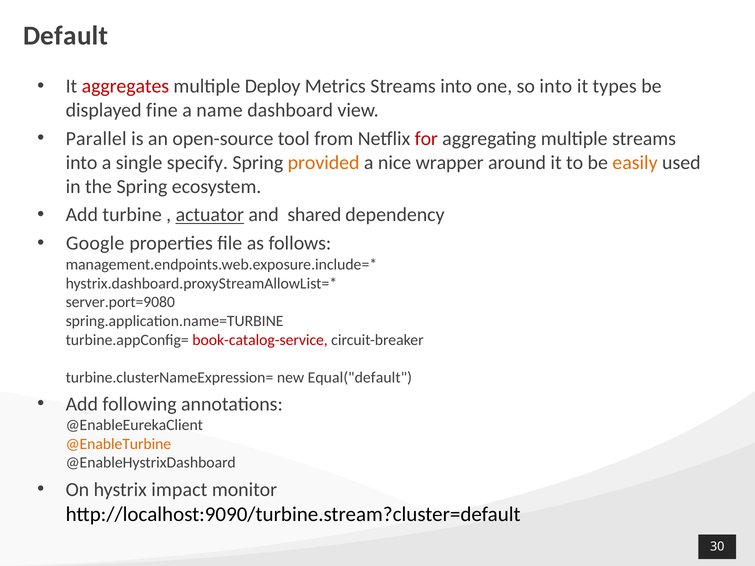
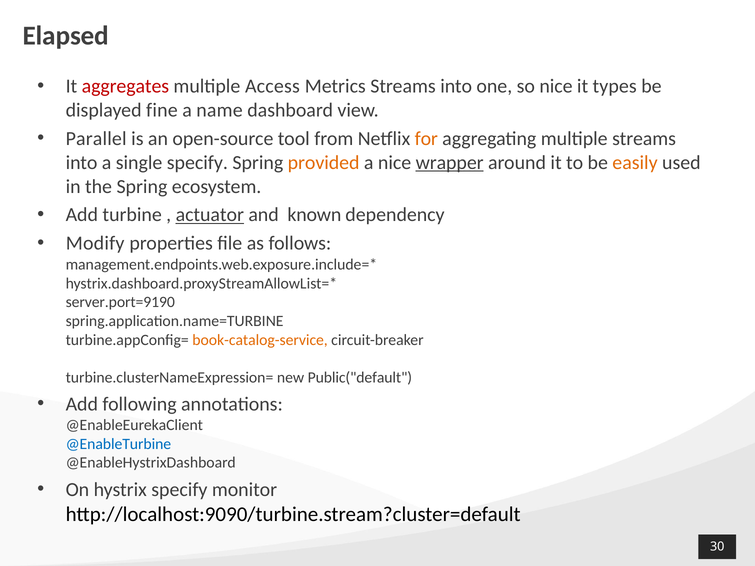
Default: Default -> Elapsed (66, 36)
Deploy: Deploy -> Access (272, 86)
so into: into -> nice (556, 86)
for colour: red -> orange (426, 139)
wrapper underline: none -> present (450, 163)
shared: shared -> known (314, 215)
Google: Google -> Modify (95, 244)
server.port=9080: server.port=9080 -> server.port=9190 (120, 302)
book-catalog-service colour: red -> orange (260, 340)
Equal("default: Equal("default -> Public("default (360, 378)
@EnableTurbine colour: orange -> blue (118, 444)
hystrix impact: impact -> specify (179, 490)
